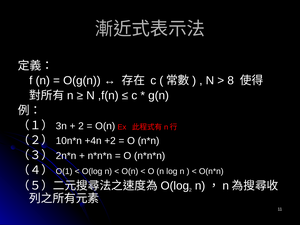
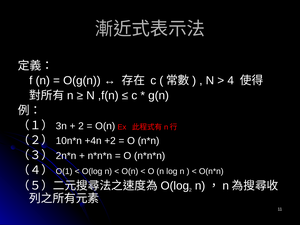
8: 8 -> 4 (231, 81)
